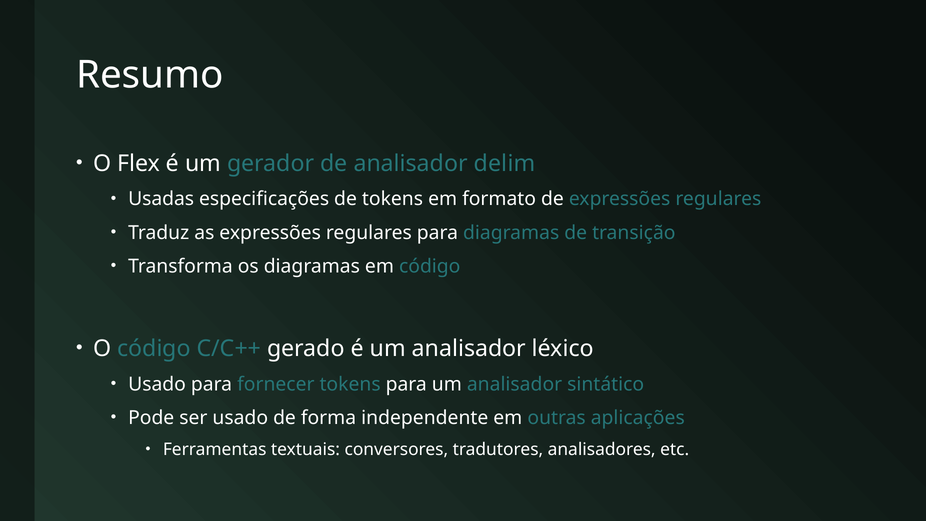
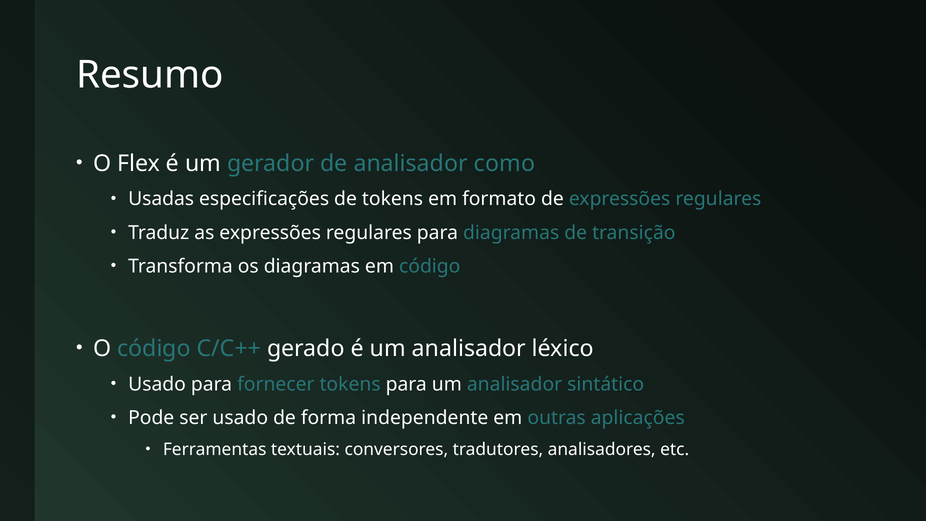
delim: delim -> como (504, 163)
